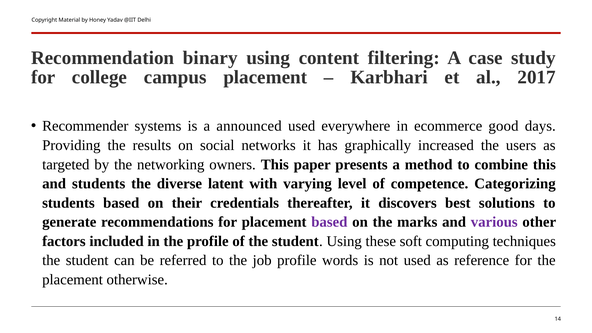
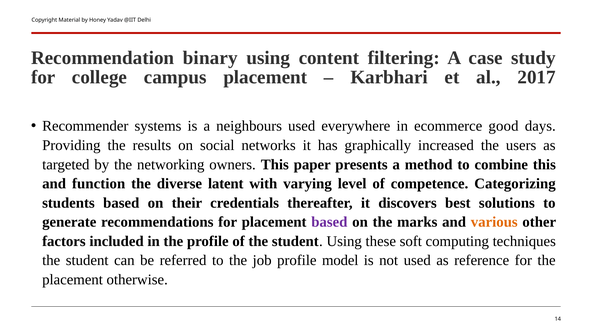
announced: announced -> neighbours (249, 126)
and students: students -> function (99, 184)
various colour: purple -> orange (494, 222)
words: words -> model (340, 260)
